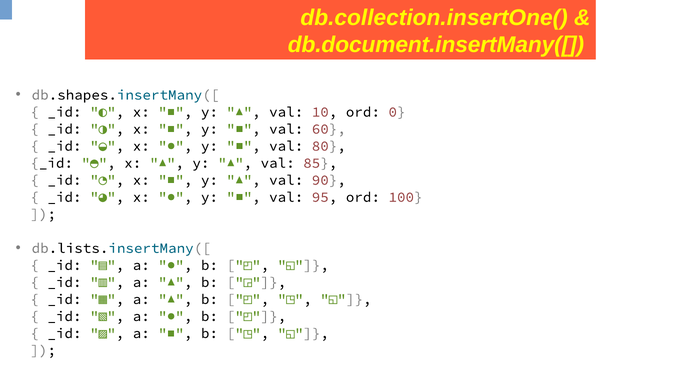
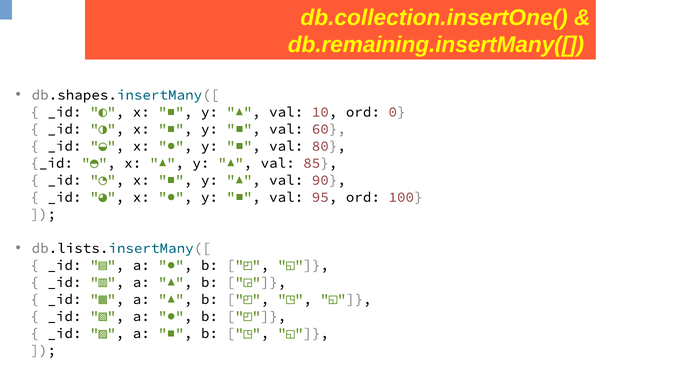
db.document.insertMany([: db.document.insertMany([ -> db.remaining.insertMany([ (436, 45)
